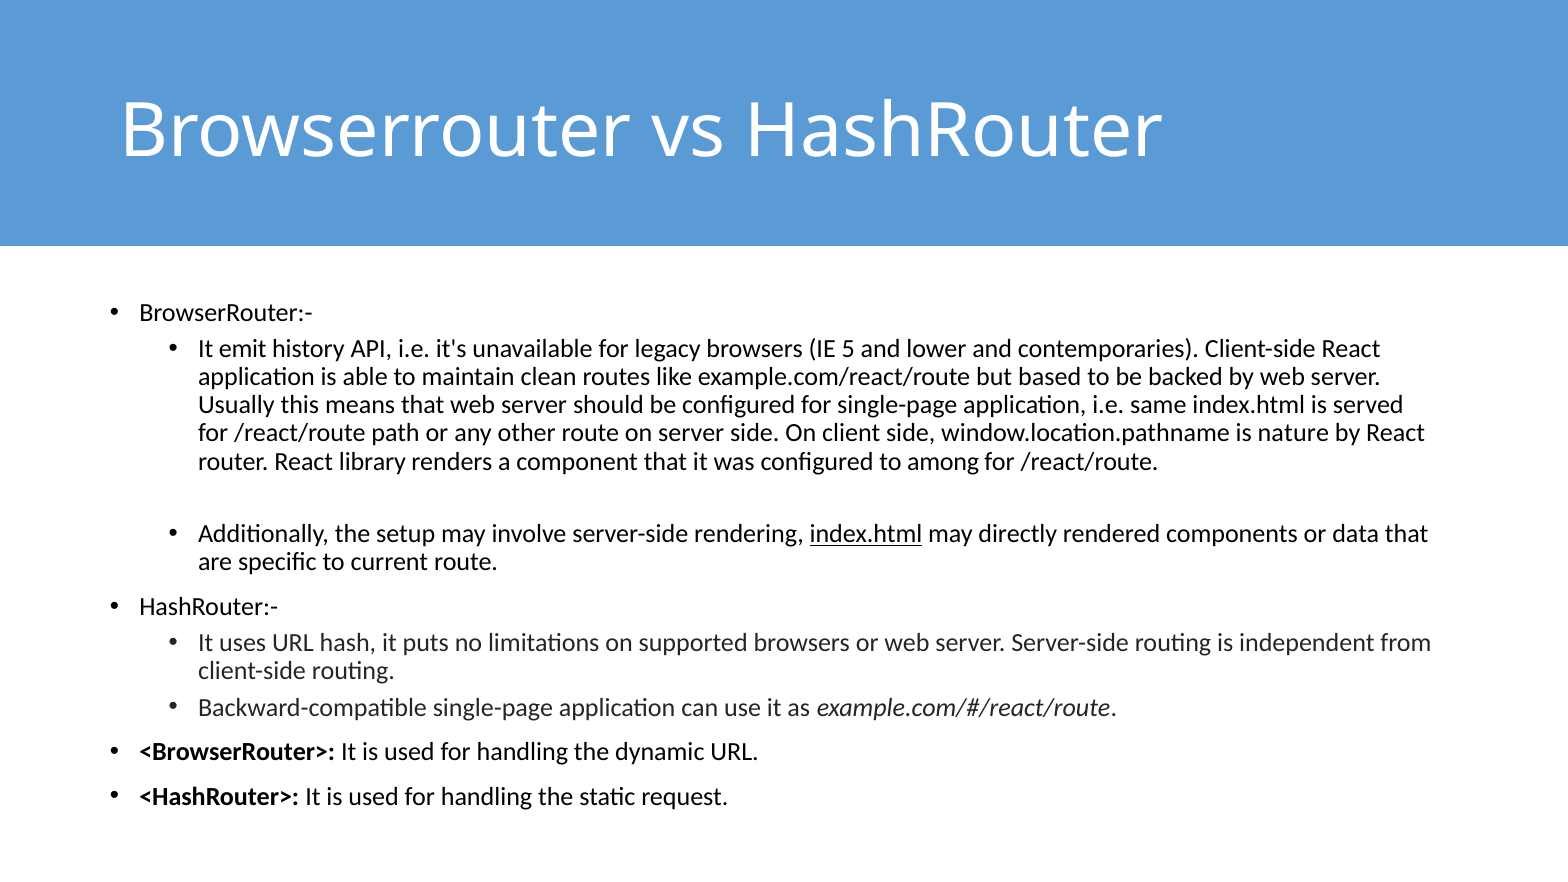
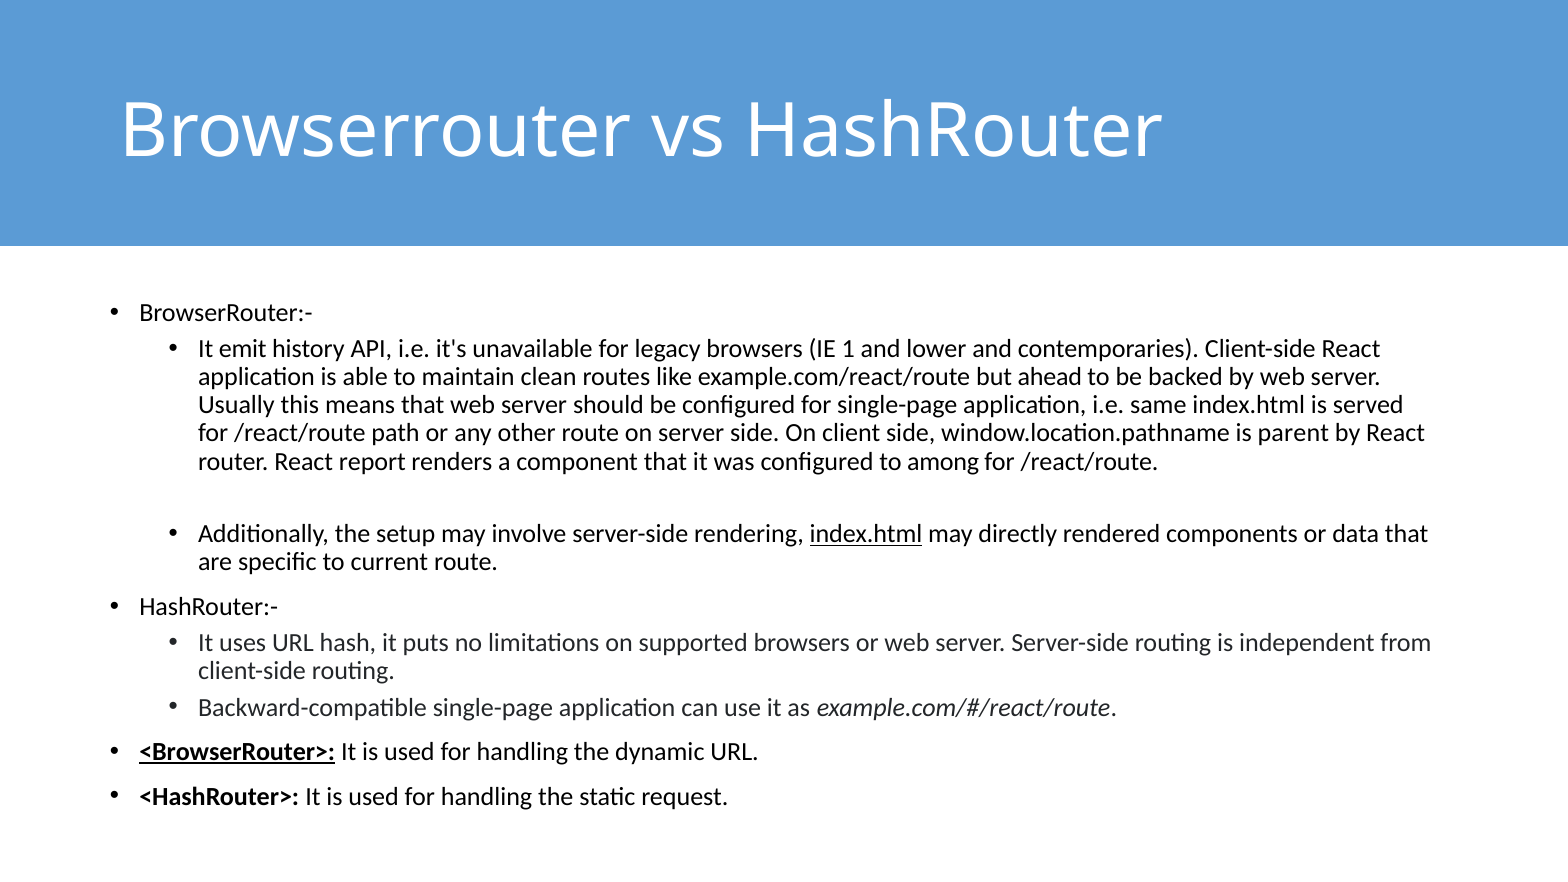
5: 5 -> 1 (848, 349)
based: based -> ahead (1050, 377)
nature: nature -> parent (1293, 433)
library: library -> report (372, 462)
<BrowserRouter> underline: none -> present (237, 752)
